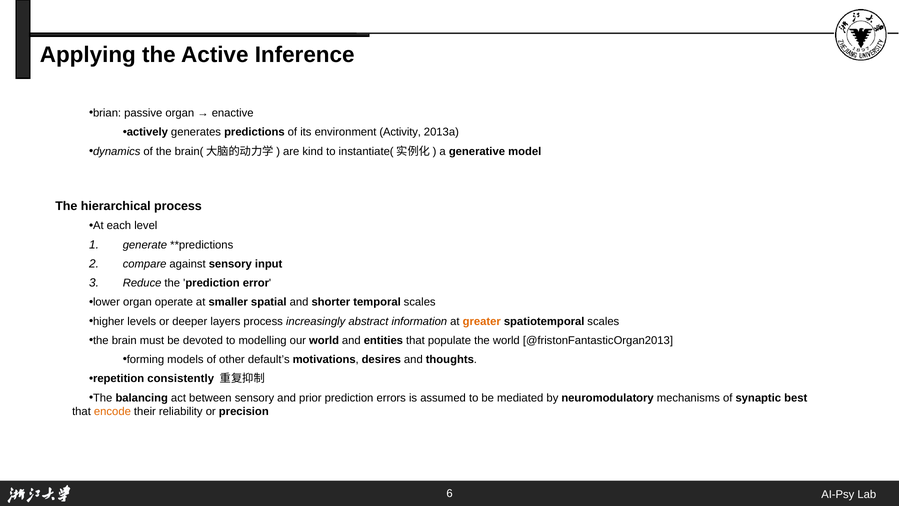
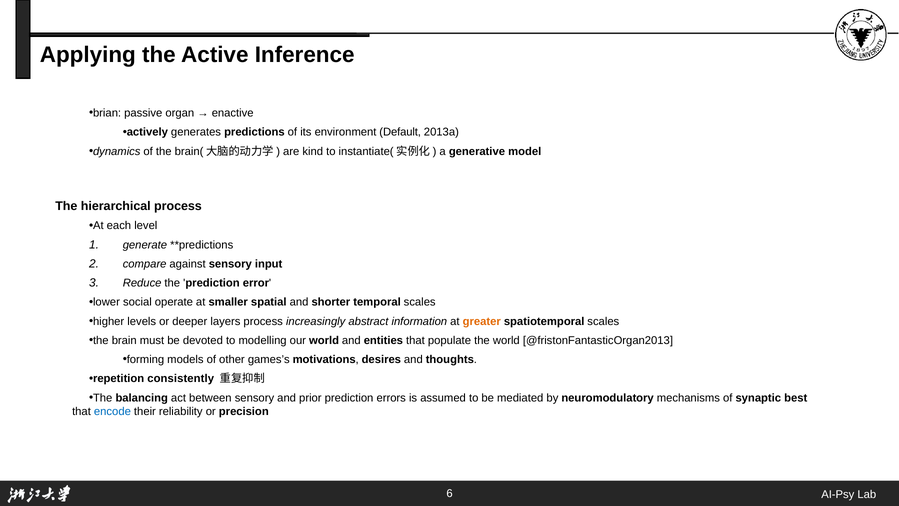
Activity: Activity -> Default (400, 132)
lower organ: organ -> social (137, 302)
default’s: default’s -> games’s (269, 359)
encode colour: orange -> blue (112, 411)
